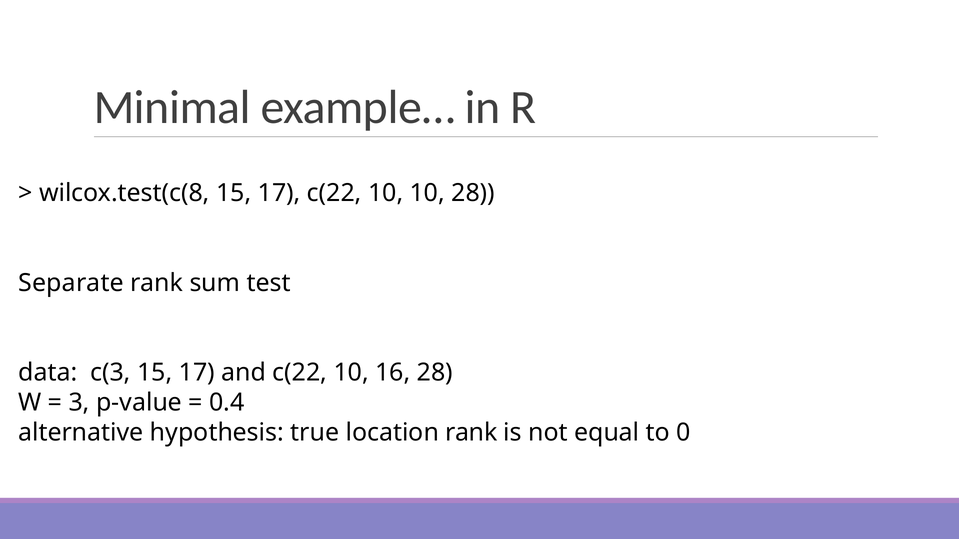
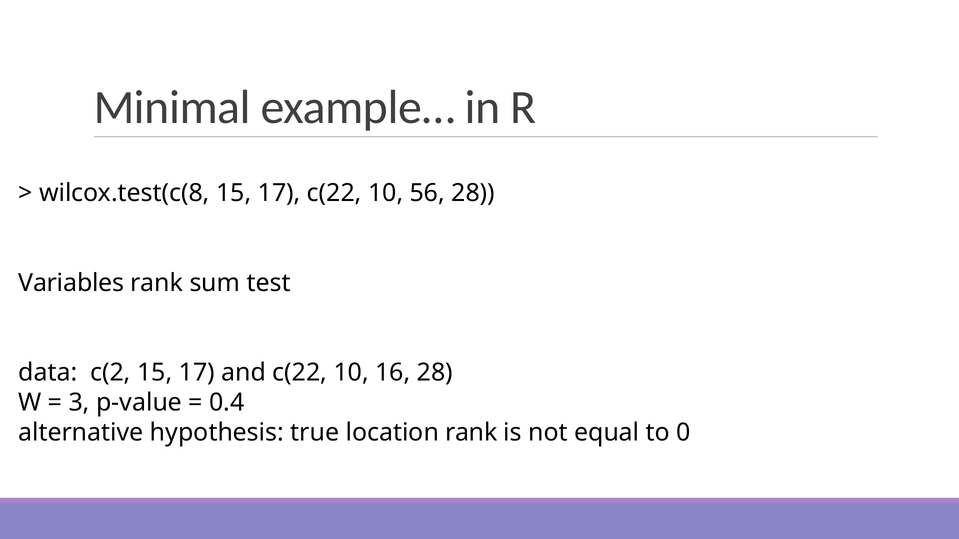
10 10: 10 -> 56 (427, 193)
Separate: Separate -> Variables (71, 283)
c(3: c(3 -> c(2 (110, 373)
